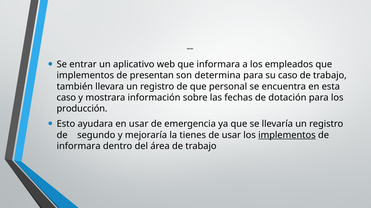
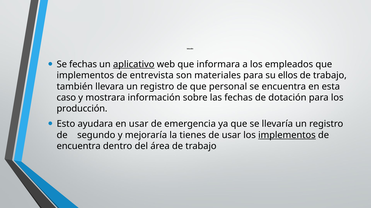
Se entrar: entrar -> fechas (83, 65)
aplicativo underline: none -> present (134, 65)
presentan: presentan -> entrevista (152, 76)
determina: determina -> materiales (218, 76)
su caso: caso -> ellos (288, 76)
informara: informara -> encuentra (79, 147)
